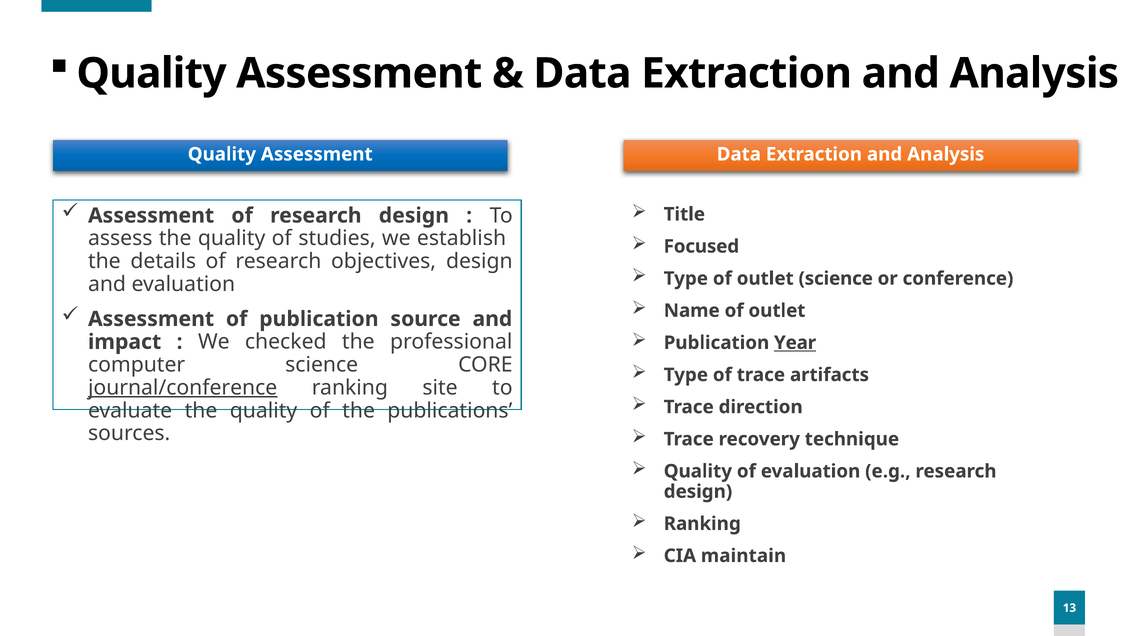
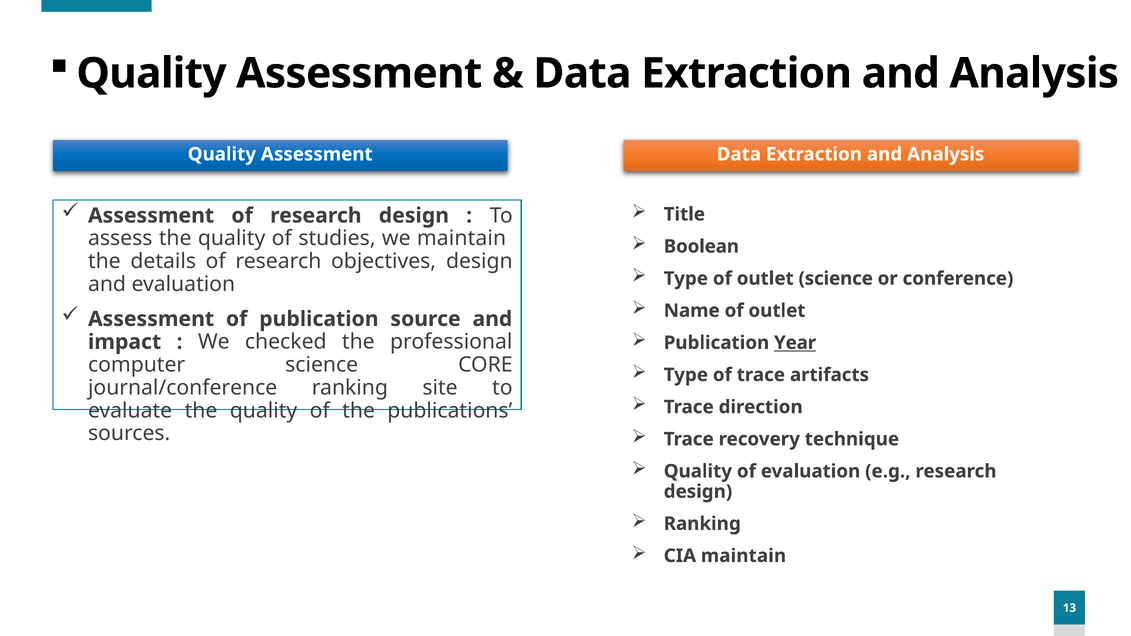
we establish: establish -> maintain (462, 239)
Focused: Focused -> Boolean (701, 246)
journal/conference underline: present -> none (183, 388)
